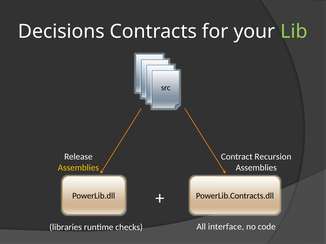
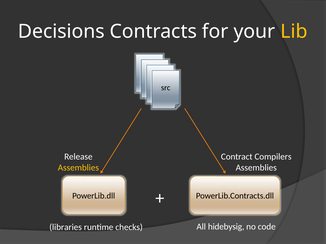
Lib colour: light green -> yellow (294, 32)
Recursion: Recursion -> Compilers (273, 157)
interface: interface -> hidebysig (226, 227)
